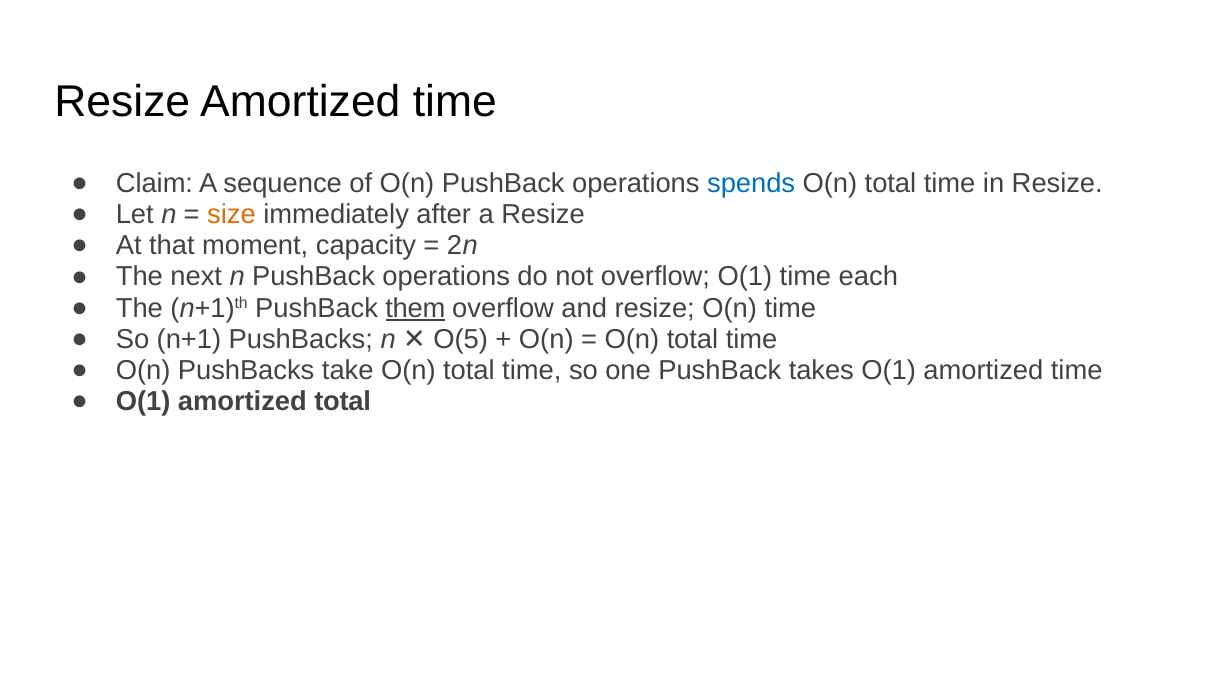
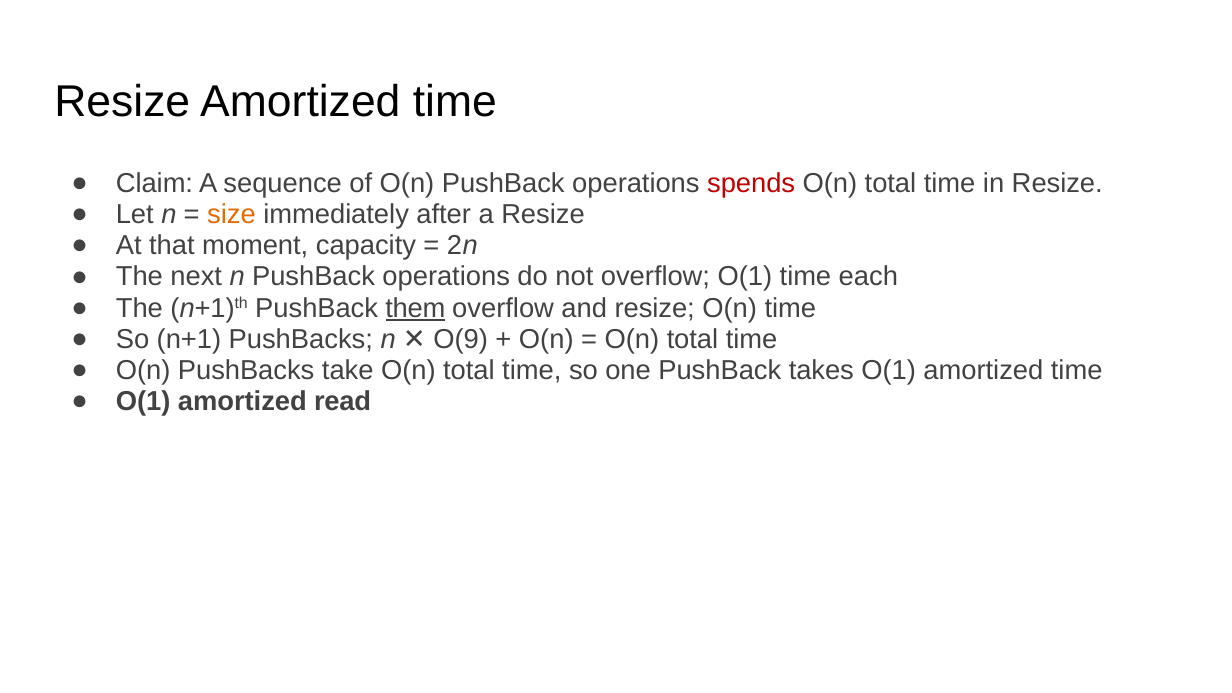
spends colour: blue -> red (751, 183)
O(5: O(5 -> O(9 (461, 339)
amortized total: total -> read (343, 401)
